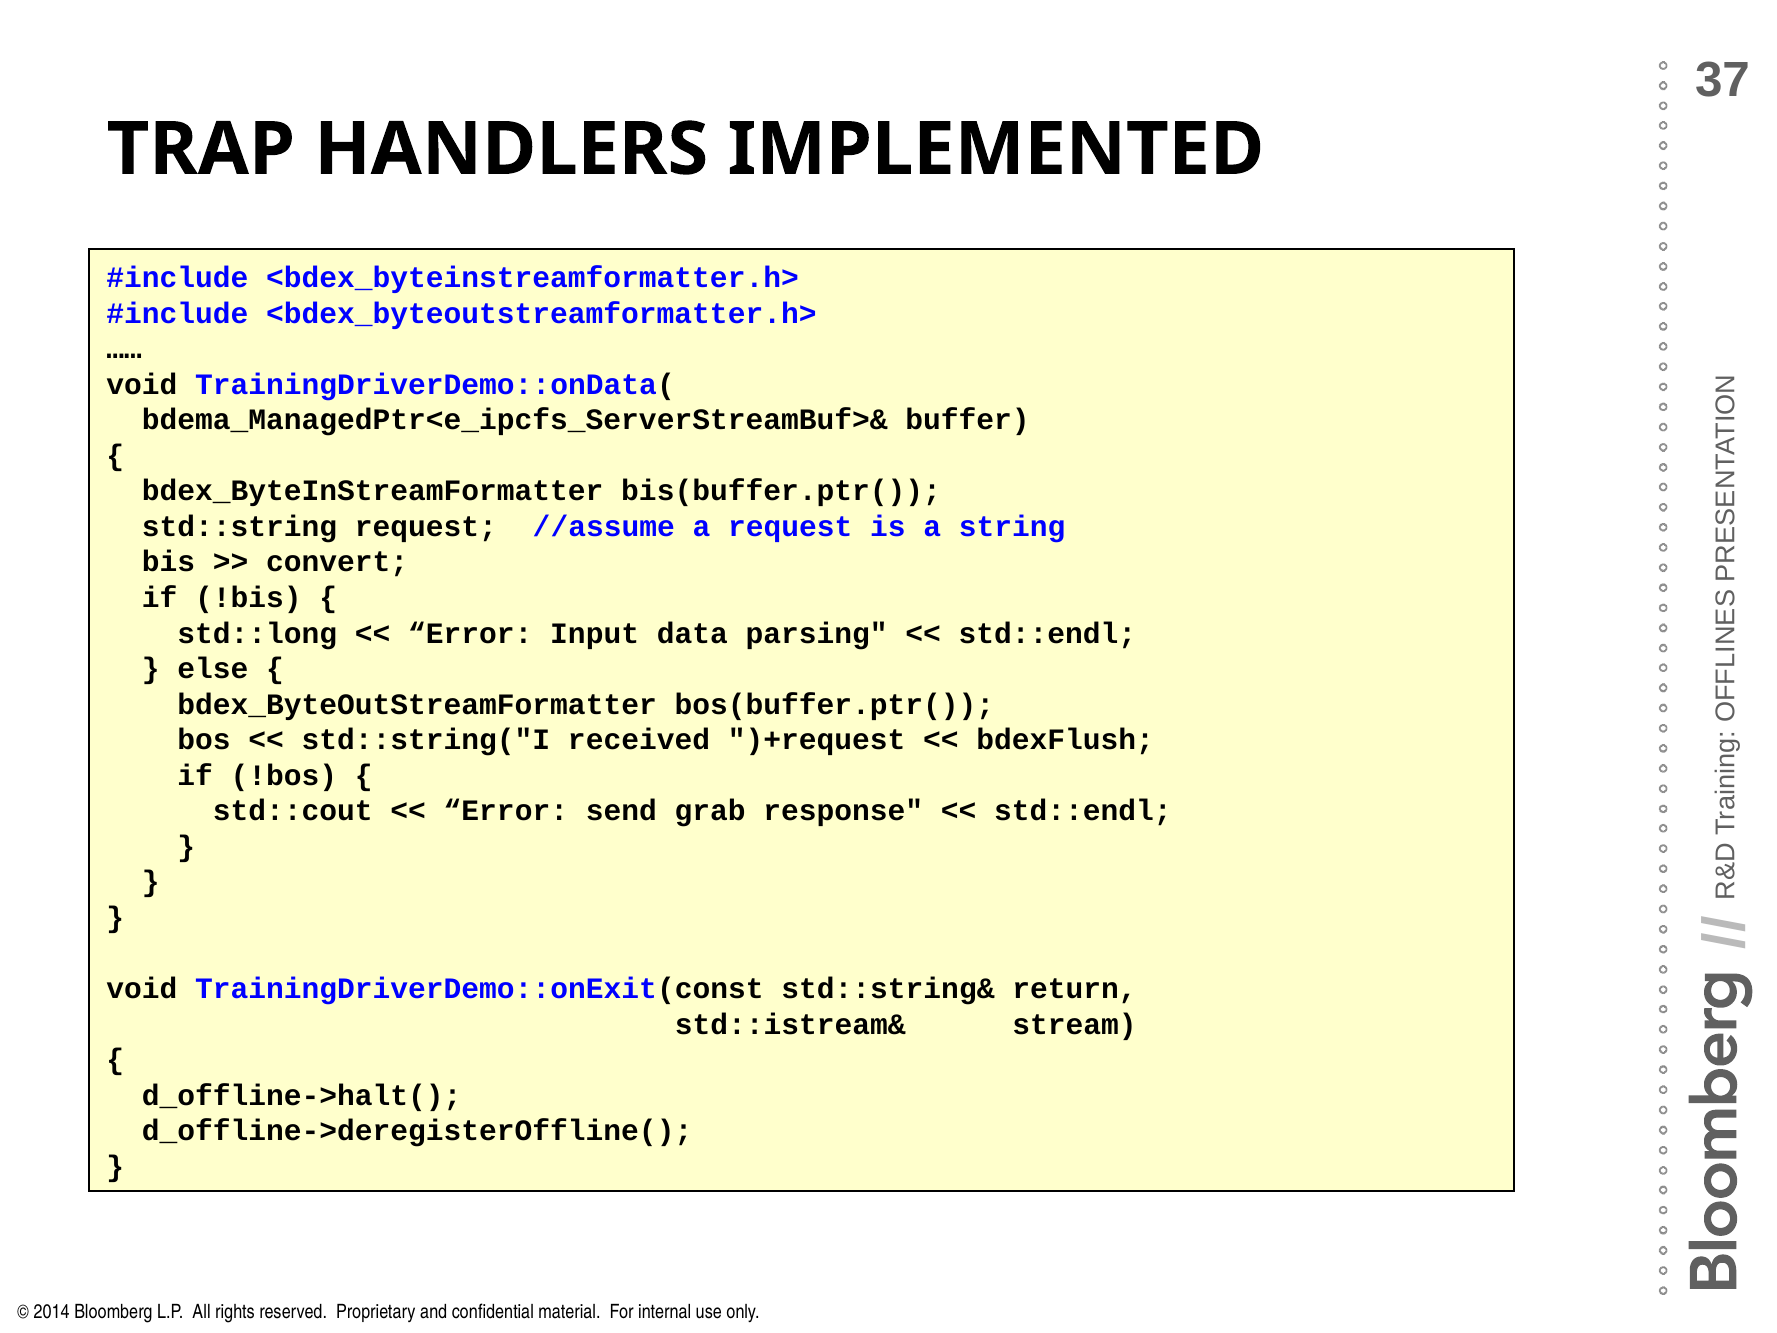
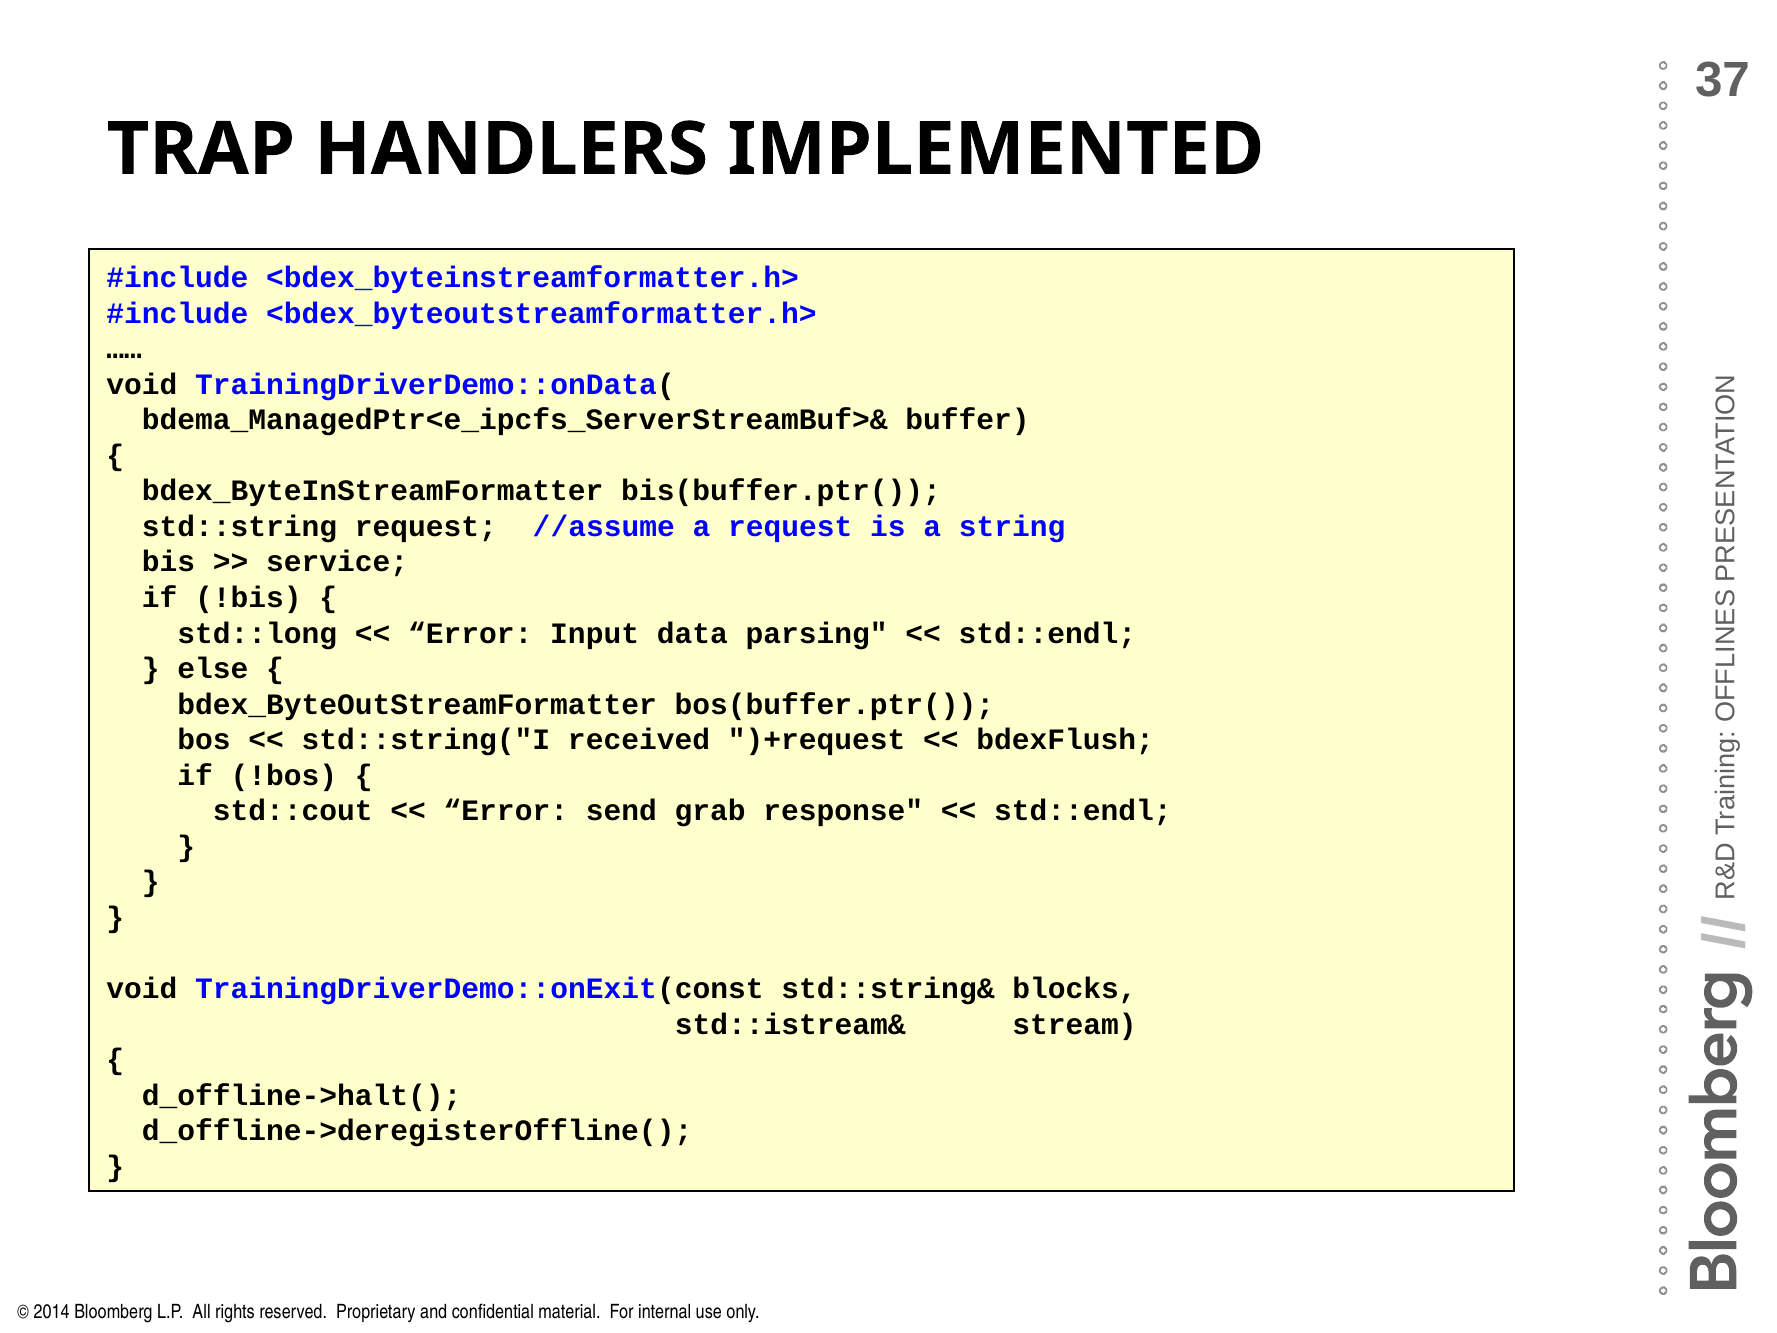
convert: convert -> service (337, 562)
return: return -> blocks (1074, 989)
